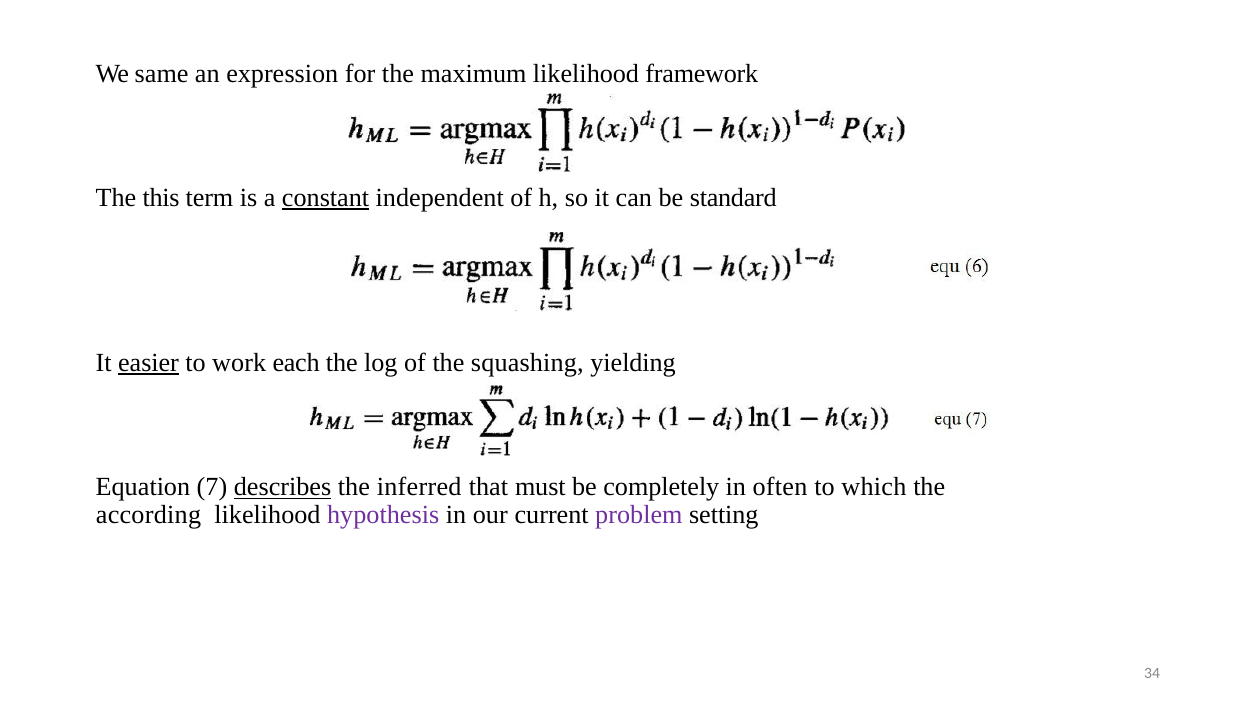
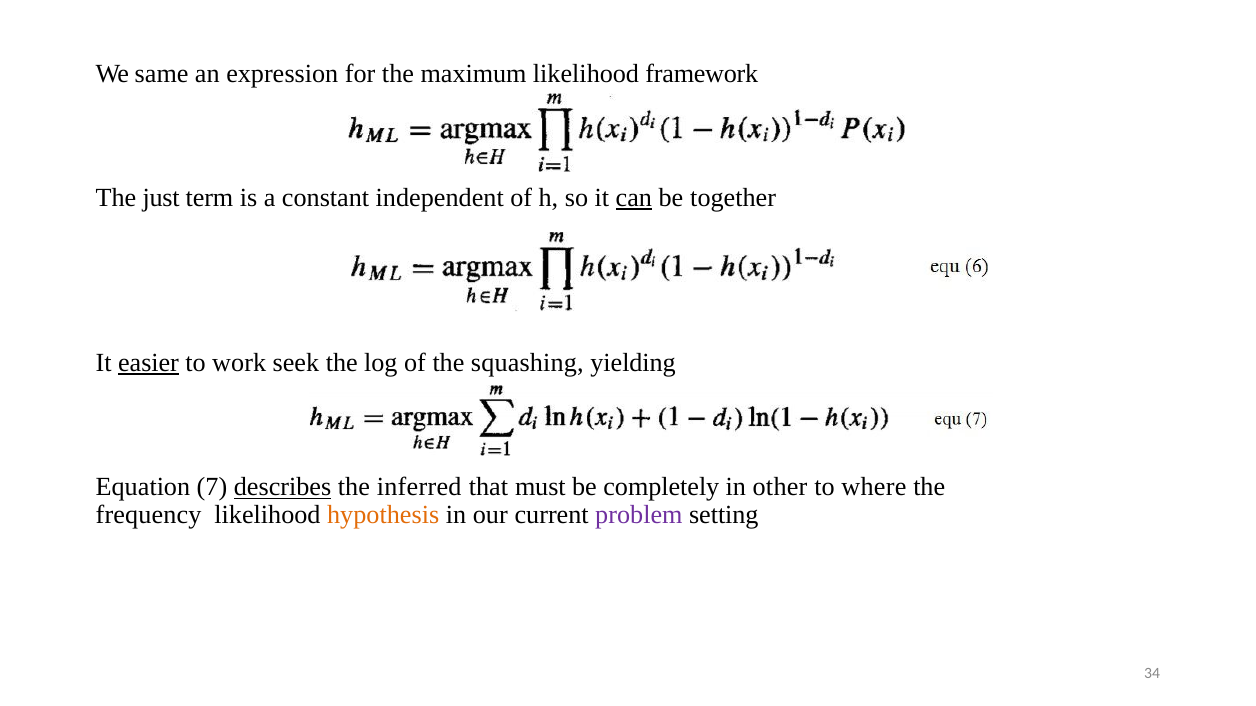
this: this -> just (161, 198)
constant underline: present -> none (326, 198)
can underline: none -> present (634, 198)
standard: standard -> together (733, 198)
each: each -> seek (296, 363)
often: often -> other (780, 487)
which: which -> where (874, 487)
according: according -> frequency (149, 516)
hypothesis colour: purple -> orange (383, 516)
